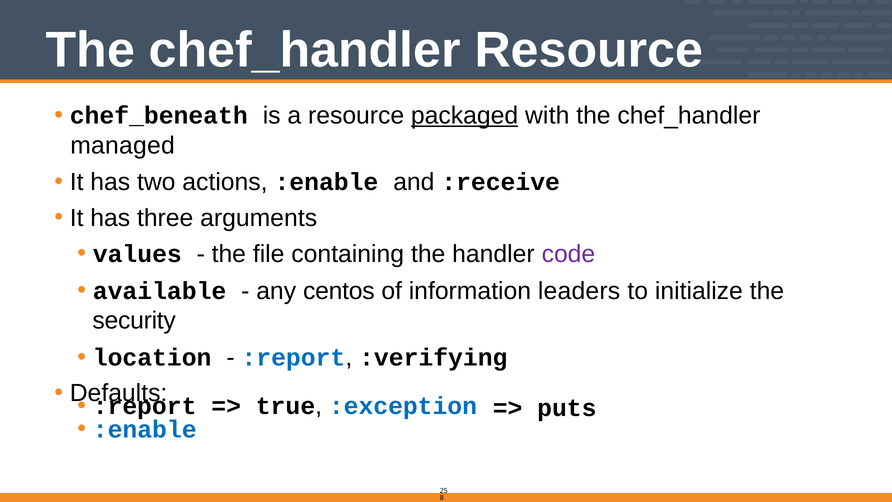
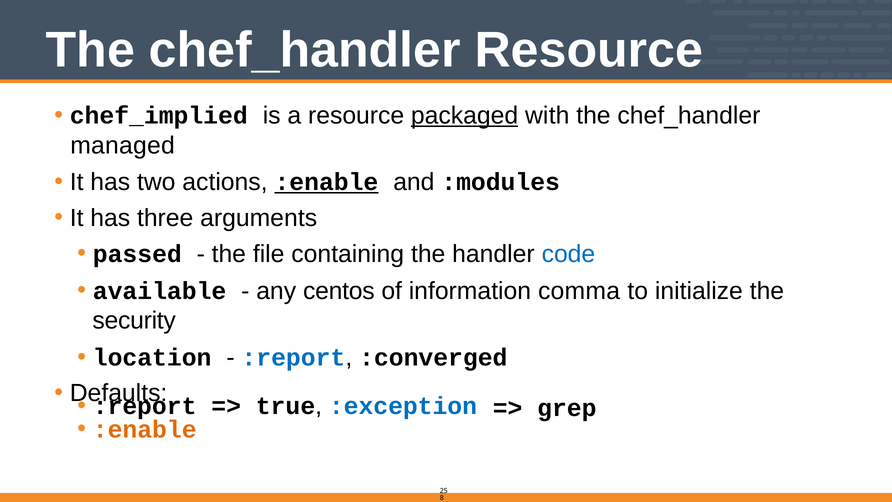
chef_beneath: chef_beneath -> chef_implied (159, 116)
:enable underline: none -> present (326, 182)
:receive: :receive -> :modules (501, 182)
values: values -> passed (137, 254)
code colour: purple -> blue (568, 254)
leaders: leaders -> comma (579, 291)
:verifying: :verifying -> :converged (433, 357)
puts: puts -> grep (567, 408)
:enable colour: blue -> orange (145, 429)
